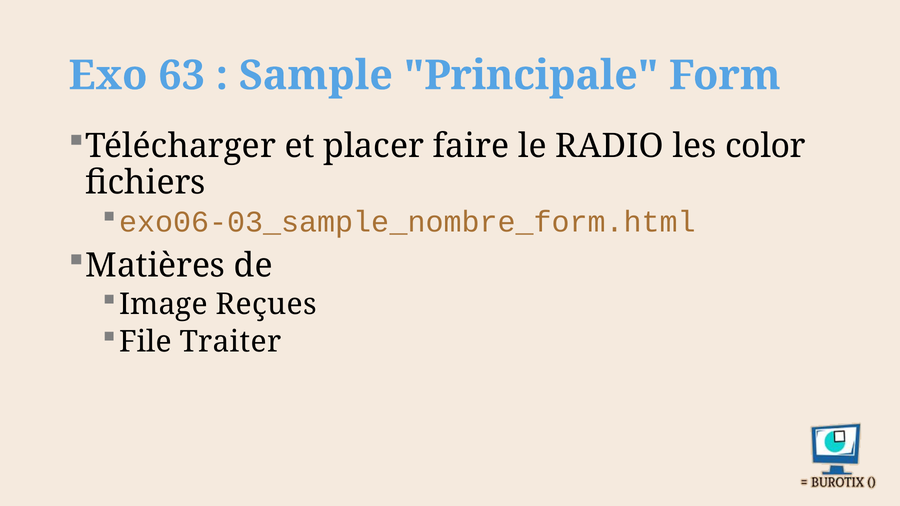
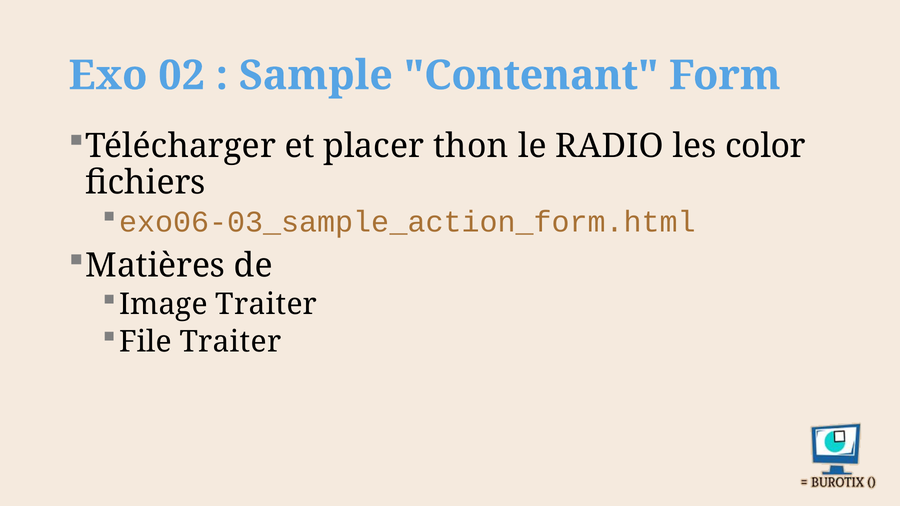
63: 63 -> 02 (182, 76)
Principale: Principale -> Contenant (531, 76)
faire: faire -> thon (471, 146)
exo06-03_sample_nombre_form.html: exo06-03_sample_nombre_form.html -> exo06-03_sample_action_form.html (408, 222)
Image Reçues: Reçues -> Traiter (266, 305)
